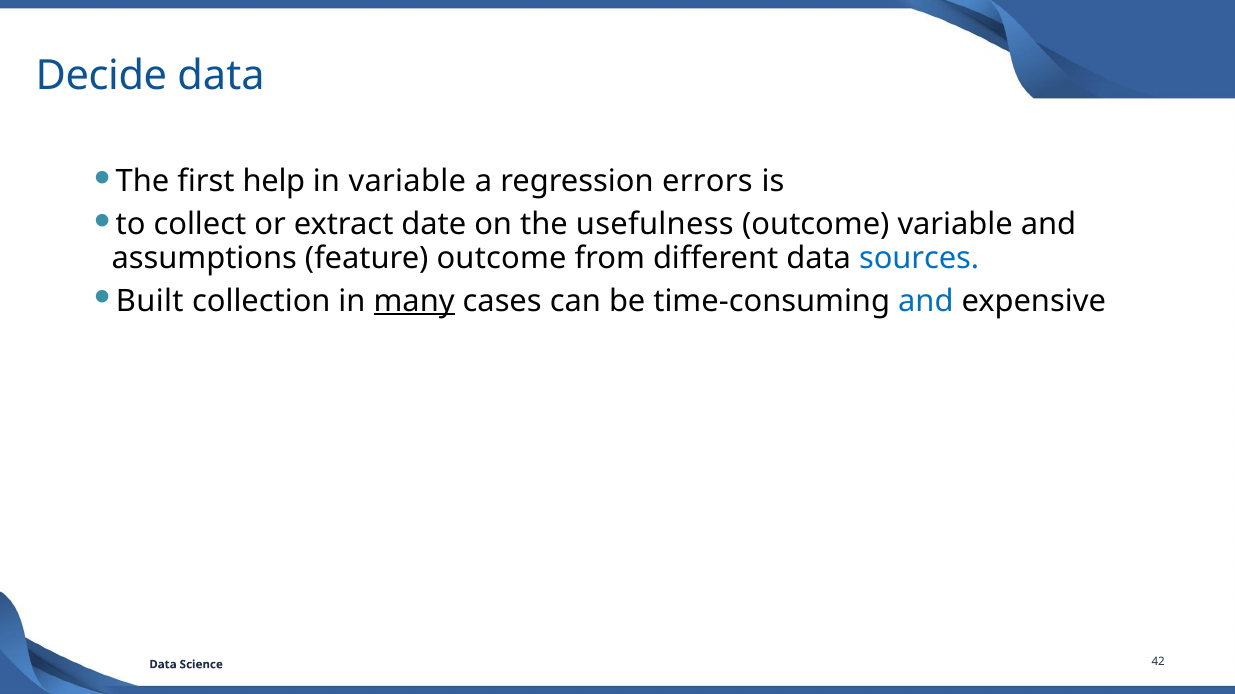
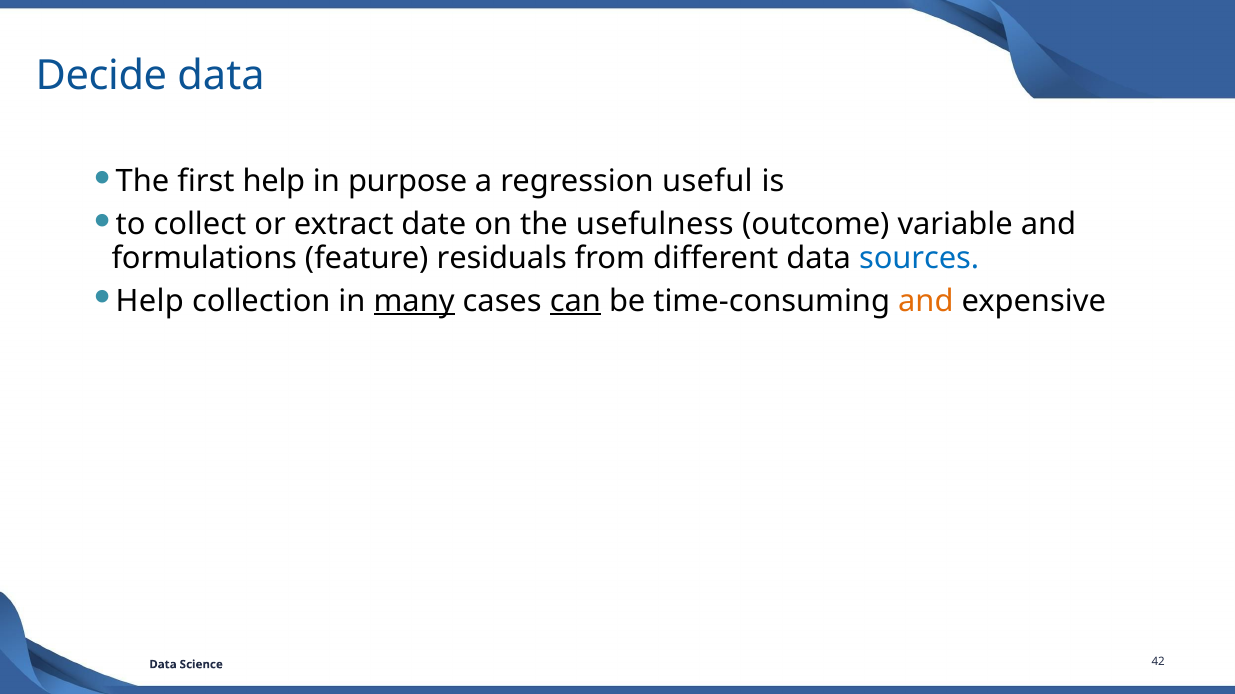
in variable: variable -> purpose (408, 182)
errors: errors -> useful (707, 182)
assumptions: assumptions -> formulations (204, 258)
feature outcome: outcome -> residuals (502, 258)
Built: Built -> Help (150, 301)
can underline: none -> present (575, 301)
and colour: blue -> orange (926, 301)
